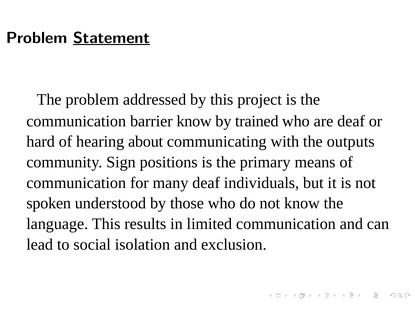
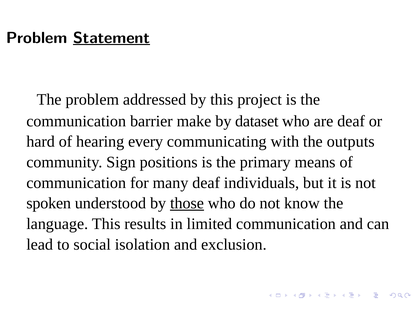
barrier know: know -> make (194, 121)
trained: trained -> dataset (257, 121)
about: about -> every (146, 141)
those underline: none -> present (187, 203)
